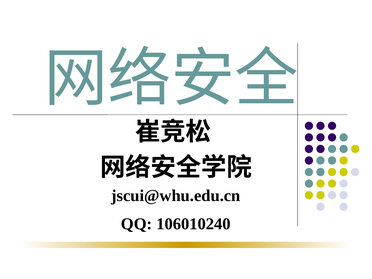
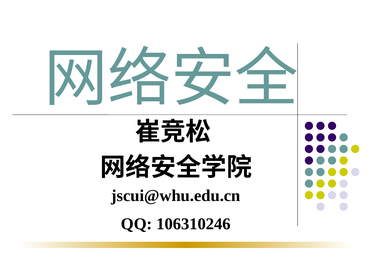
106010240: 106010240 -> 106310246 (193, 224)
